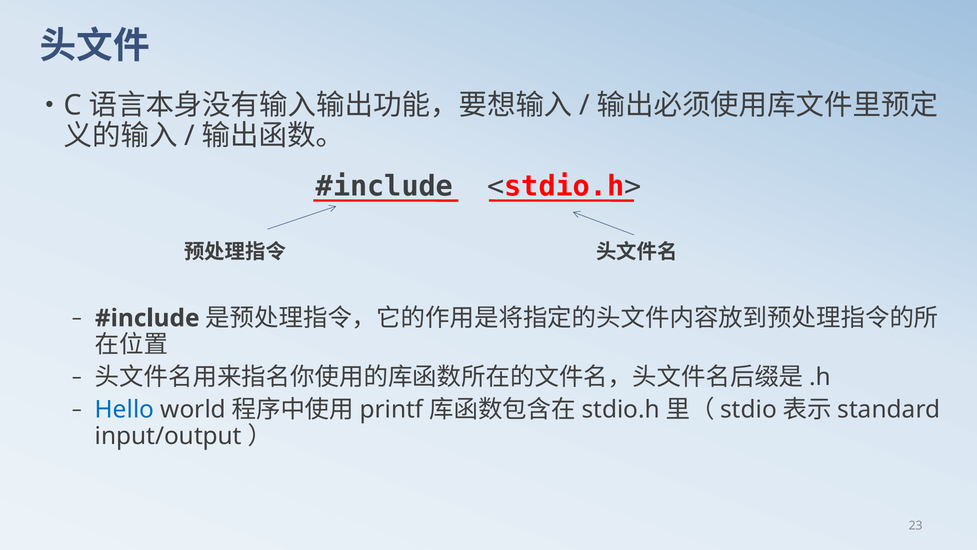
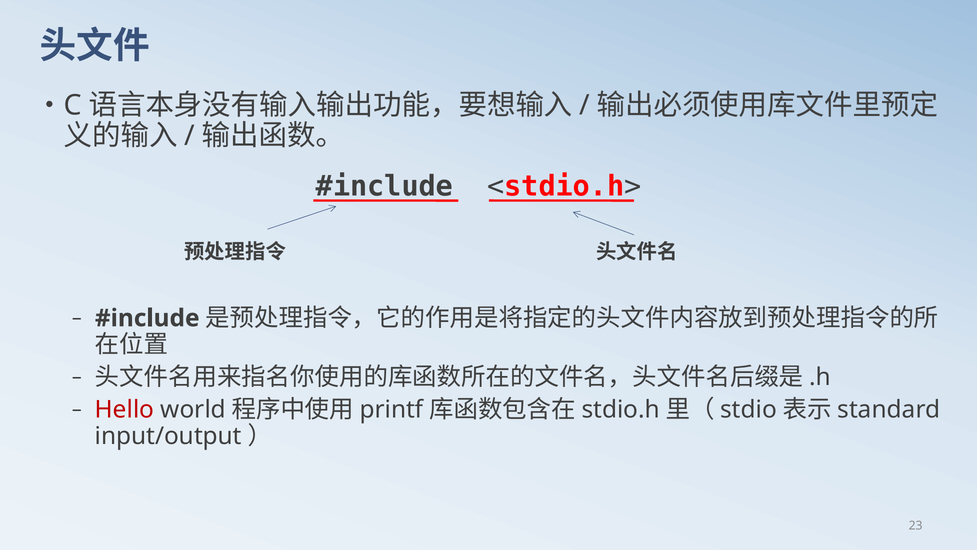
Hello colour: blue -> red (124, 409)
